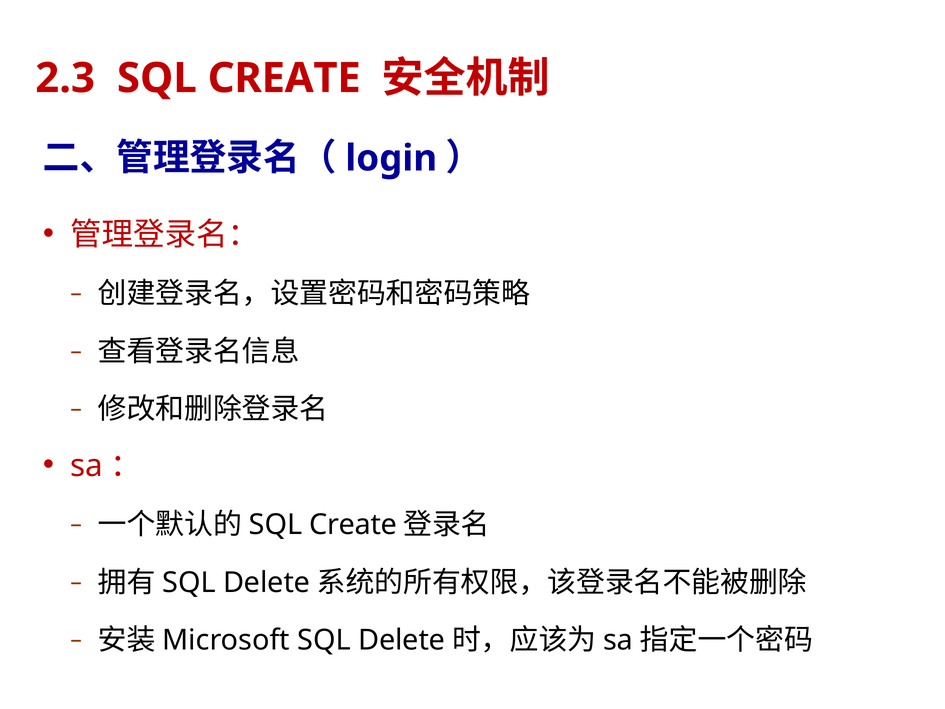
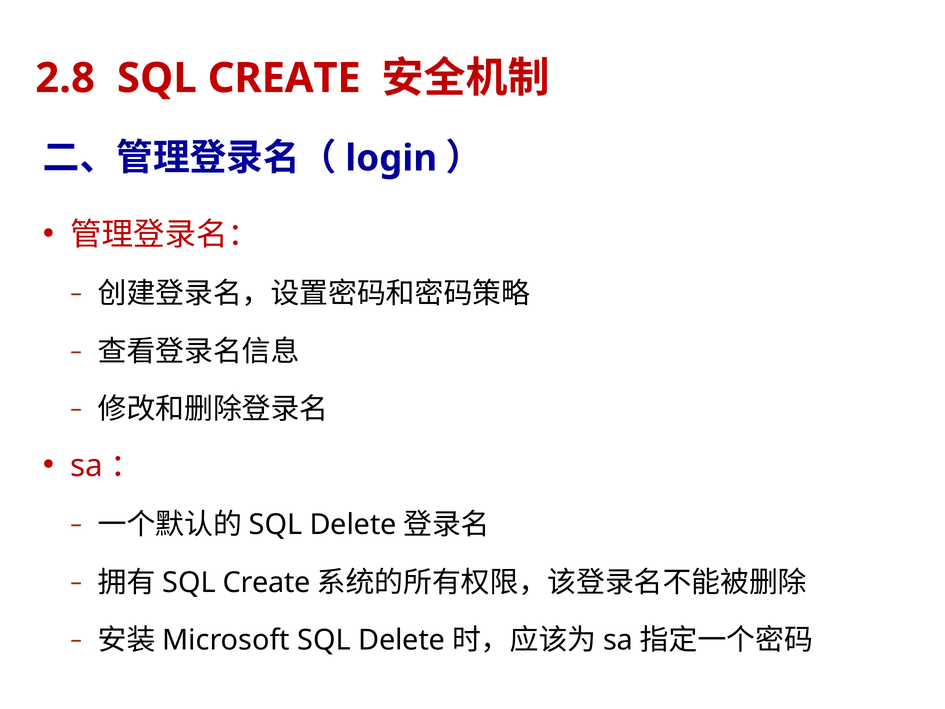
2.3: 2.3 -> 2.8 (65, 78)
Create: Create -> Delete (353, 525)
Delete: Delete -> Create (267, 582)
